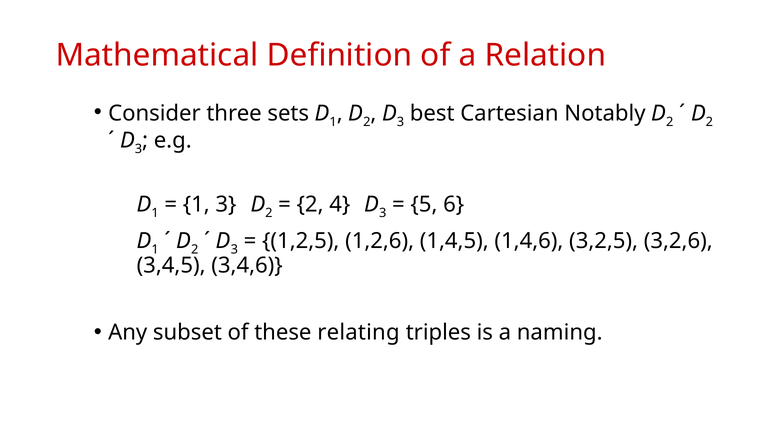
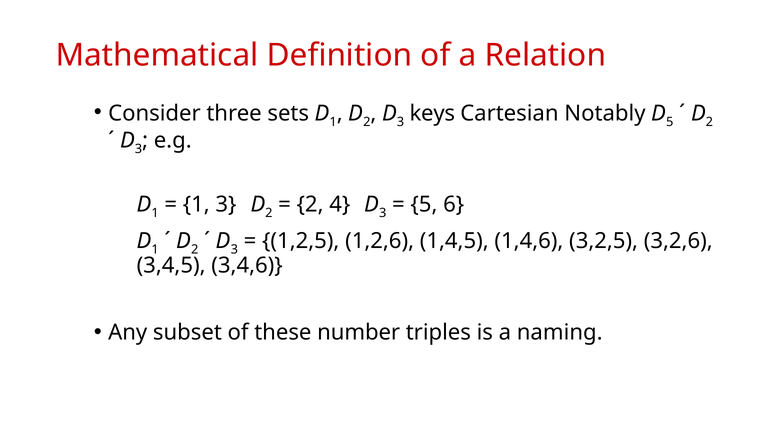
best: best -> keys (432, 114)
2: 2 -> 5 (670, 122)
relating: relating -> number (359, 332)
